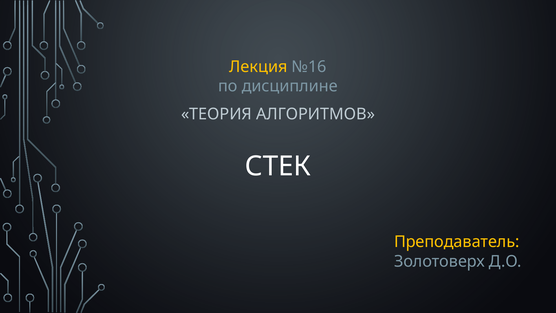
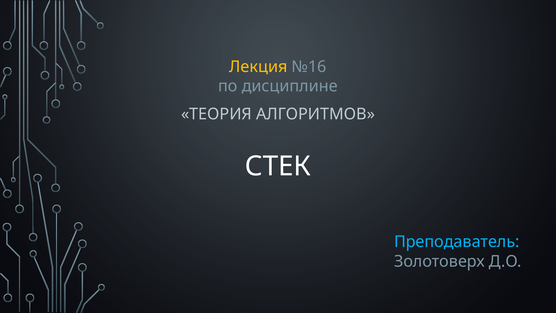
Преподаватель colour: yellow -> light blue (457, 242)
